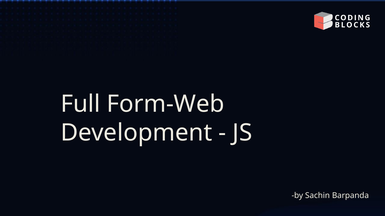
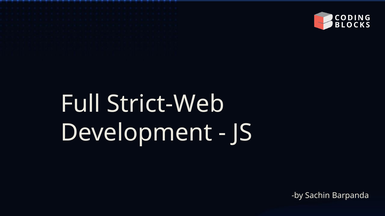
Form-Web: Form-Web -> Strict-Web (165, 104)
